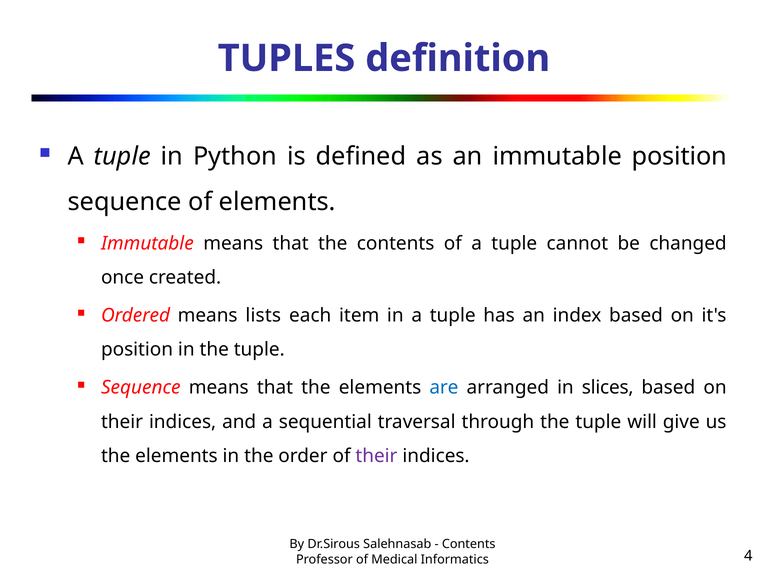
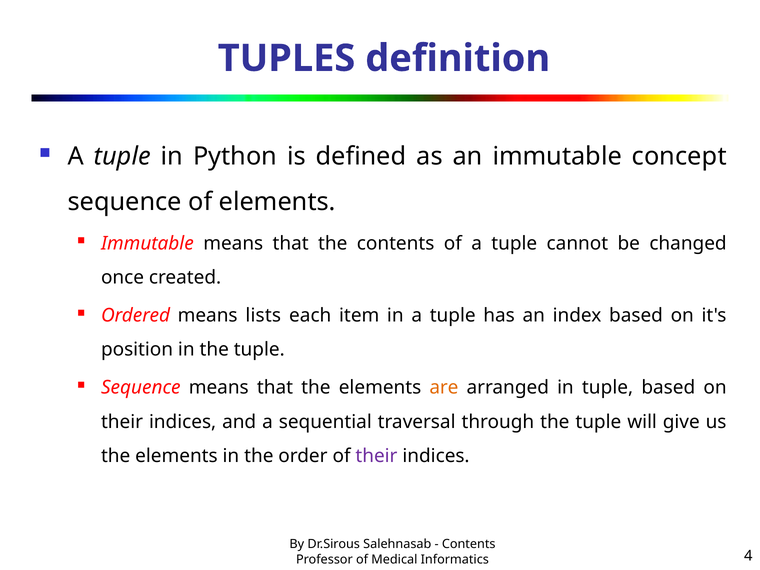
immutable position: position -> concept (679, 156)
are colour: blue -> orange (444, 388)
in slices: slices -> tuple (608, 388)
